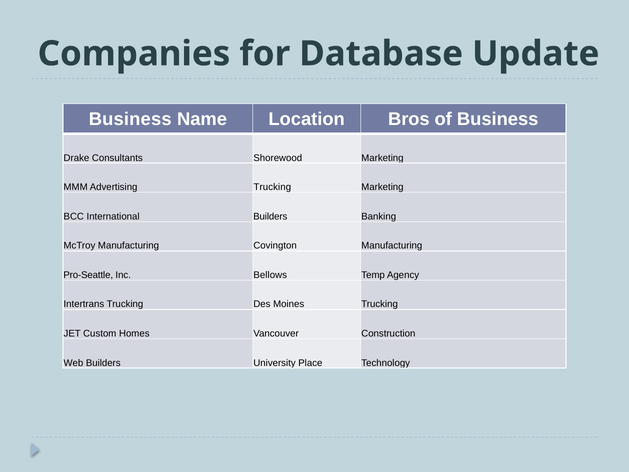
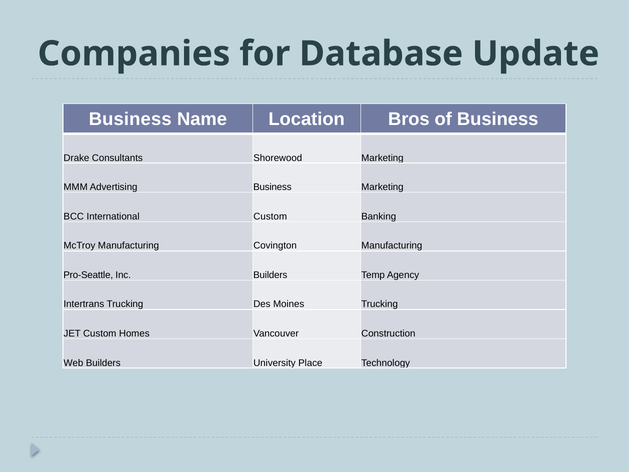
Advertising Trucking: Trucking -> Business (272, 187)
International Builders: Builders -> Custom (270, 216)
Inc Bellows: Bellows -> Builders (270, 275)
